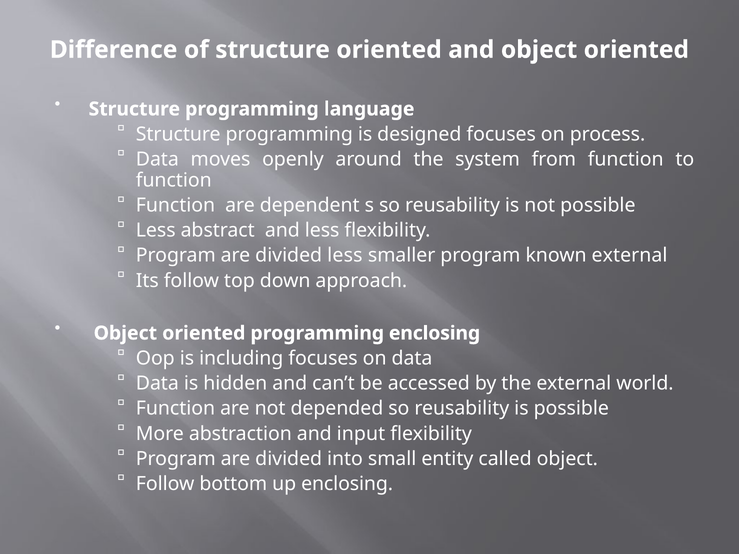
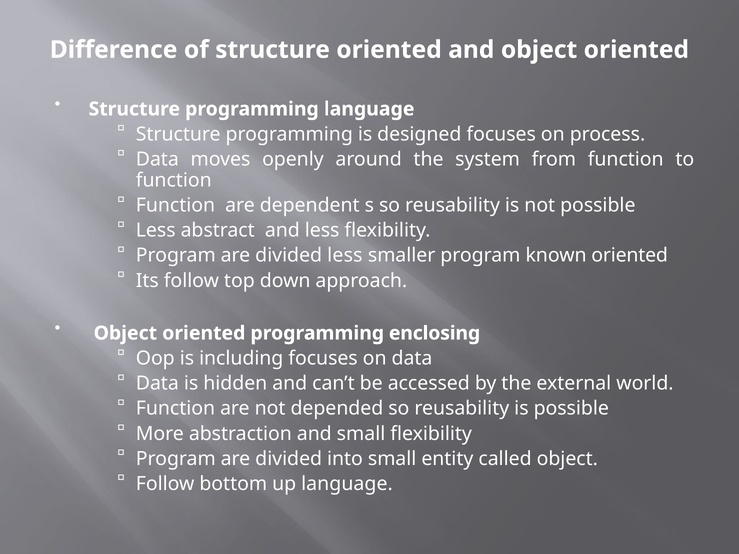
known external: external -> oriented (630, 256)
and input: input -> small (361, 434)
up enclosing: enclosing -> language (347, 484)
